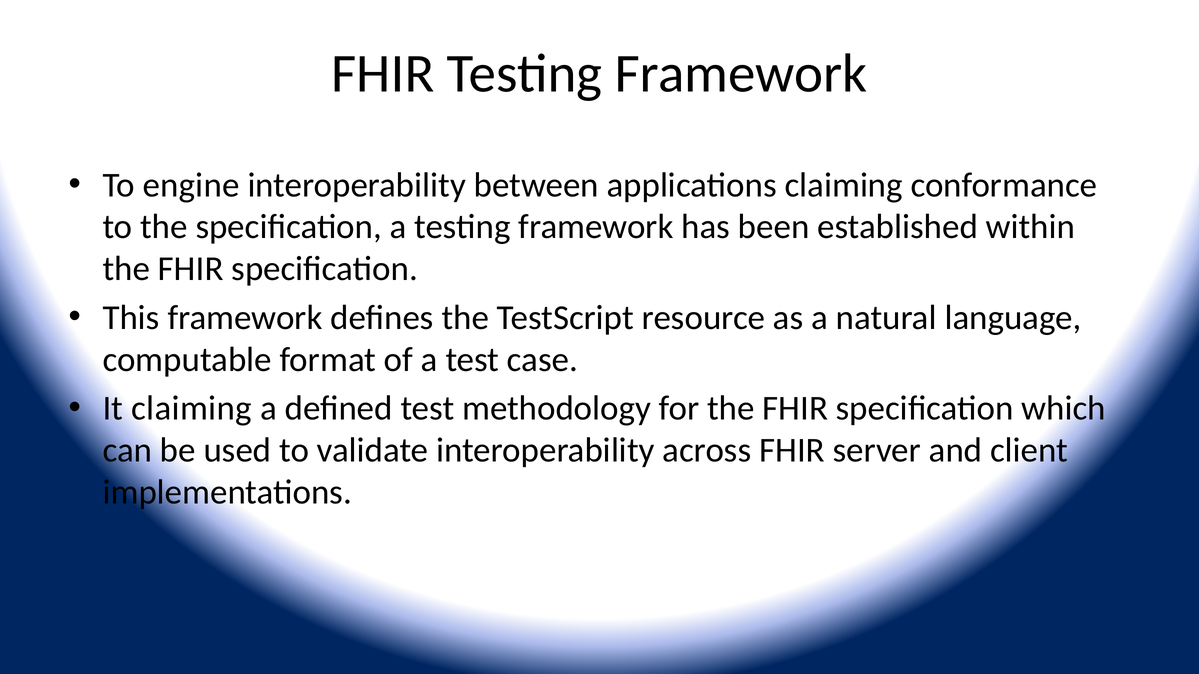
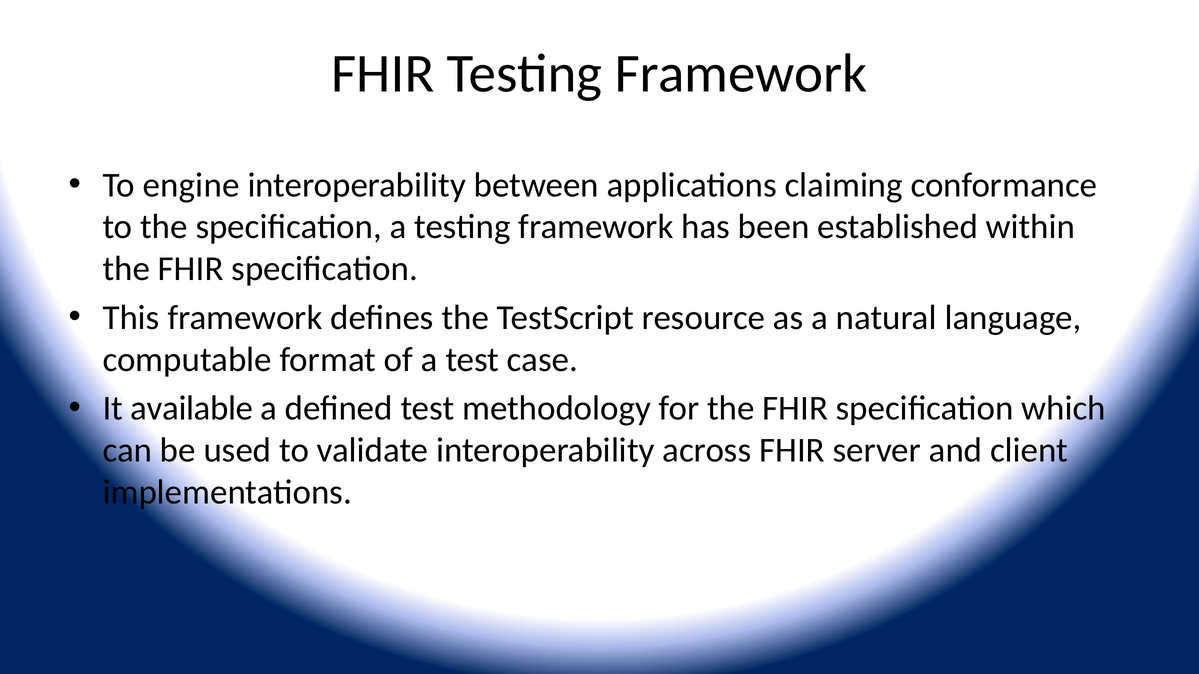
It claiming: claiming -> available (192, 409)
